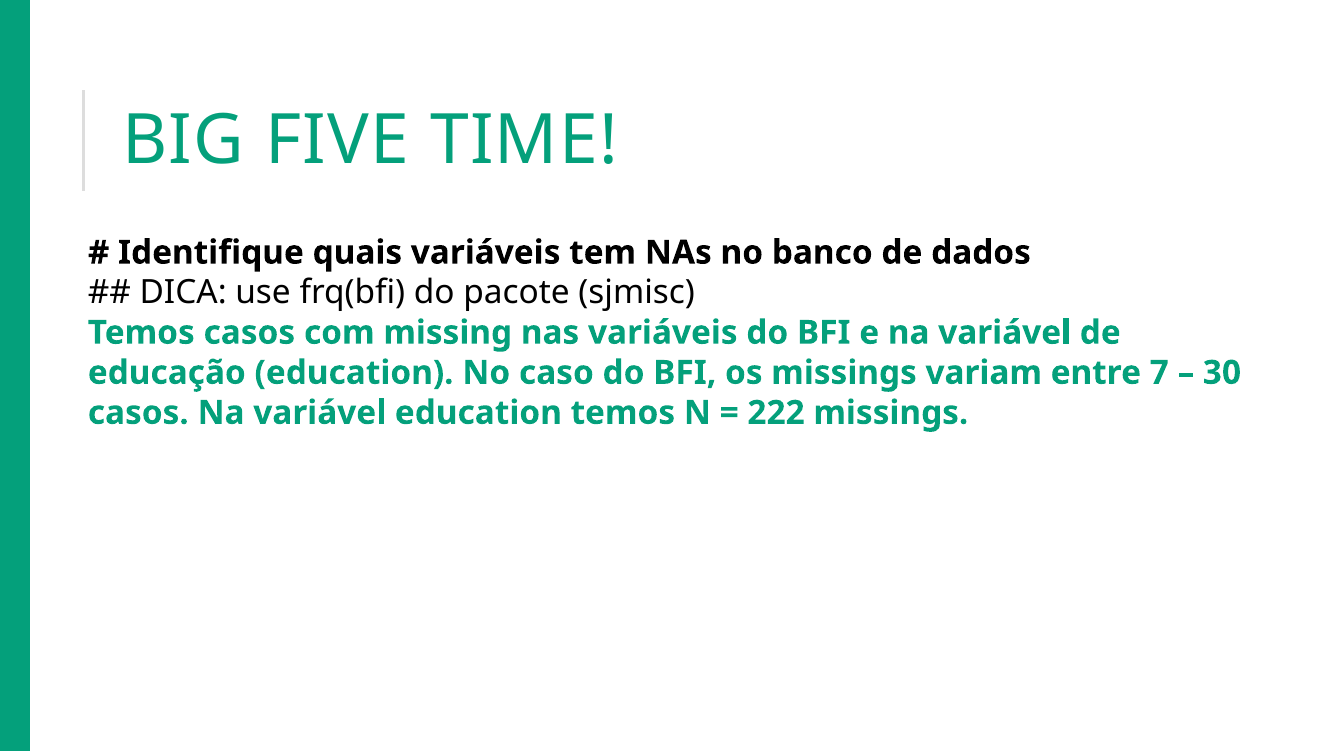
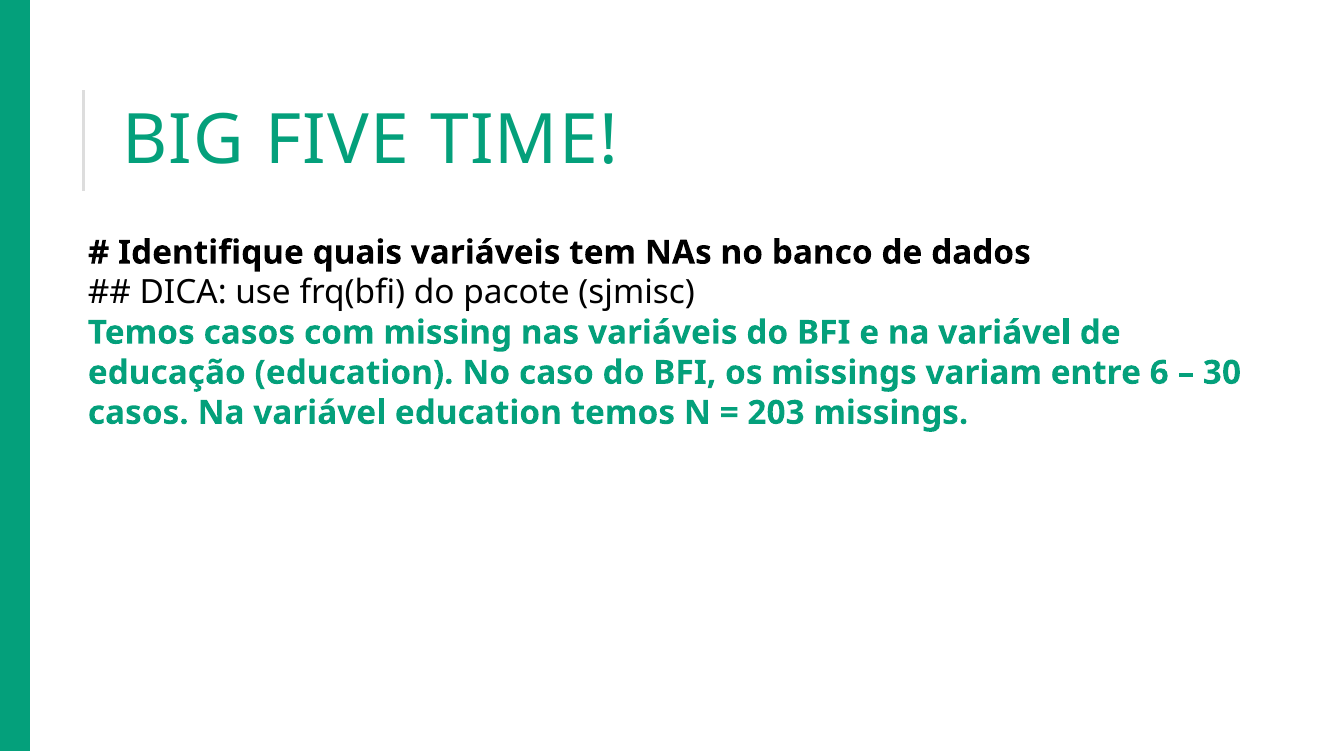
7: 7 -> 6 (1159, 373)
222: 222 -> 203 (776, 413)
